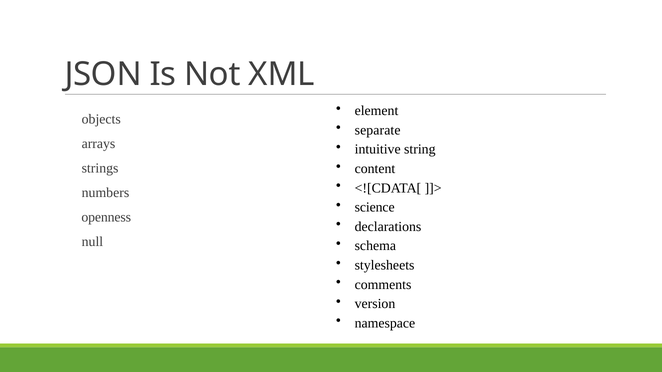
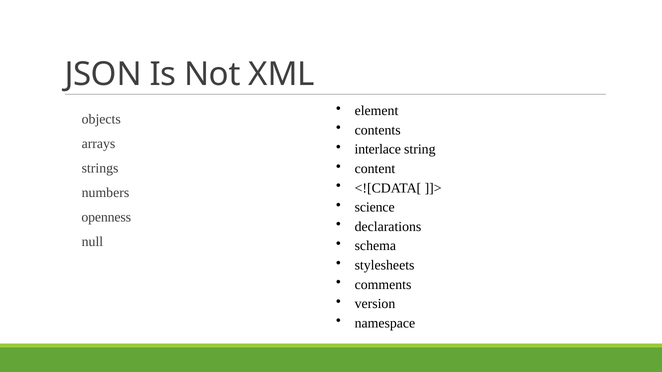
separate: separate -> contents (378, 130)
intuitive: intuitive -> interlace (378, 150)
